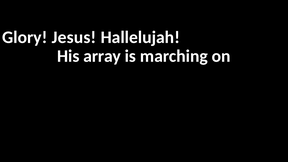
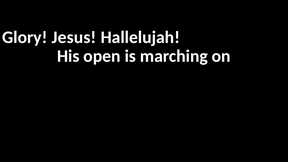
array: array -> open (102, 56)
